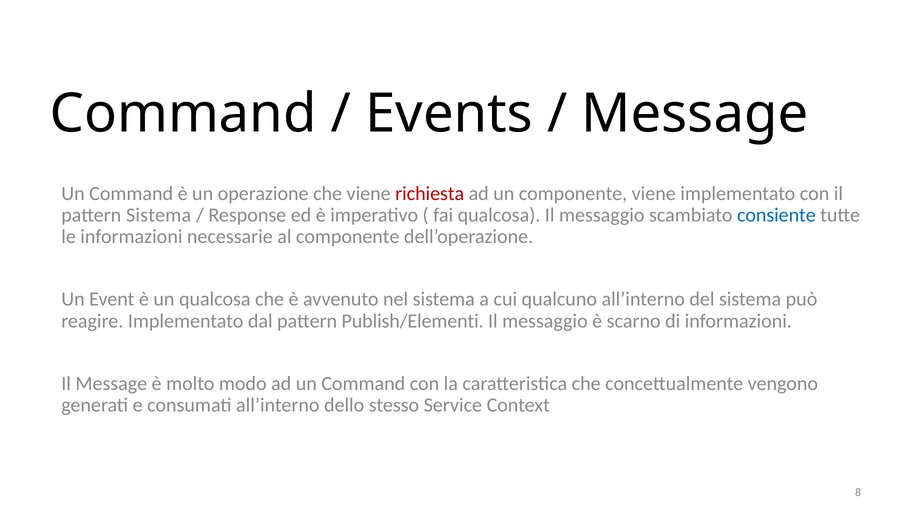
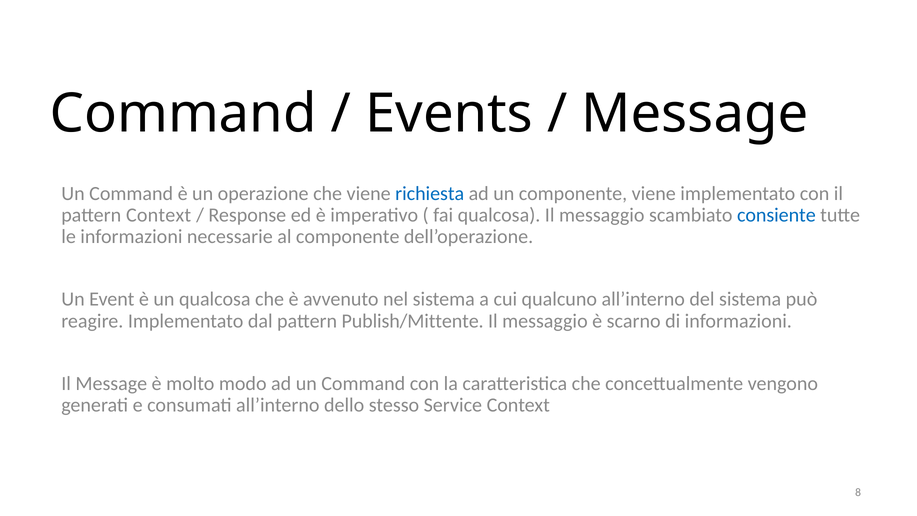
richiesta colour: red -> blue (430, 193)
pattern Sistema: Sistema -> Context (159, 215)
Publish/Elementi: Publish/Elementi -> Publish/Mittente (413, 321)
